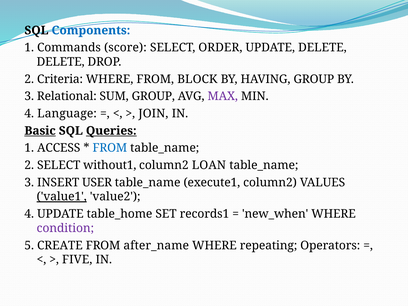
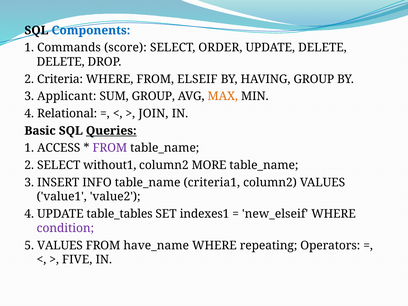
BLOCK: BLOCK -> ELSEIF (197, 79)
Relational: Relational -> Applicant (67, 96)
MAX colour: purple -> orange (223, 96)
Language: Language -> Relational (67, 114)
Basic underline: present -> none (40, 131)
FROM colour: blue -> purple (110, 148)
LOAN: LOAN -> MORE (209, 165)
USER: USER -> INFO (97, 182)
execute1: execute1 -> criteria1 (212, 182)
value1 underline: present -> none (62, 197)
table_home: table_home -> table_tables (120, 214)
records1: records1 -> indexes1 (205, 214)
new_when: new_when -> new_elseif (275, 214)
5 CREATE: CREATE -> VALUES (60, 245)
after_name: after_name -> have_name (156, 245)
